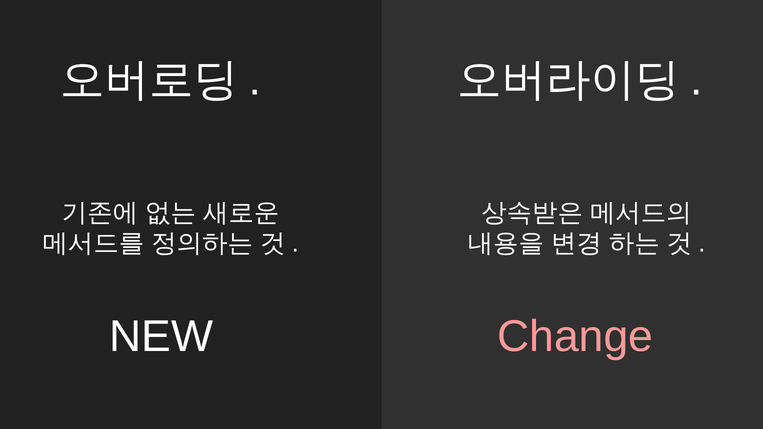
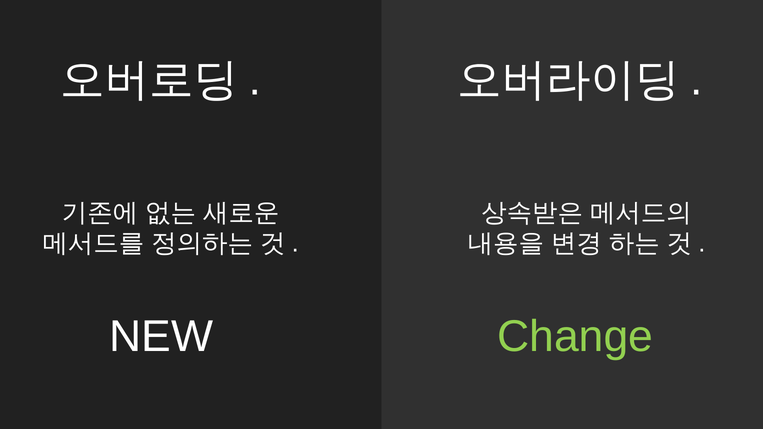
Change colour: pink -> light green (575, 337)
